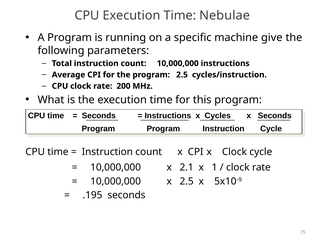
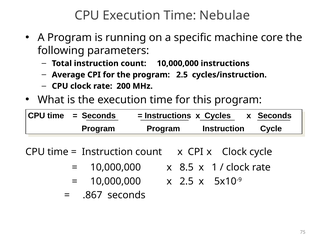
give: give -> core (272, 38)
2.1: 2.1 -> 8.5 (187, 168)
.195: .195 -> .867 (93, 196)
